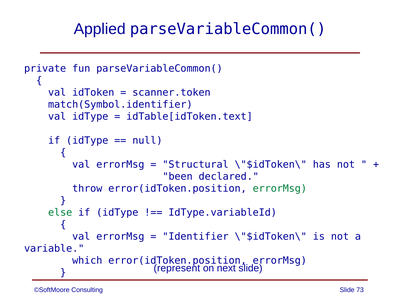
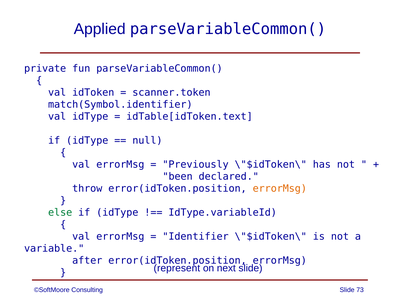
Structural: Structural -> Previously (196, 164)
errorMsg colour: green -> orange (280, 188)
which: which -> after (87, 260)
